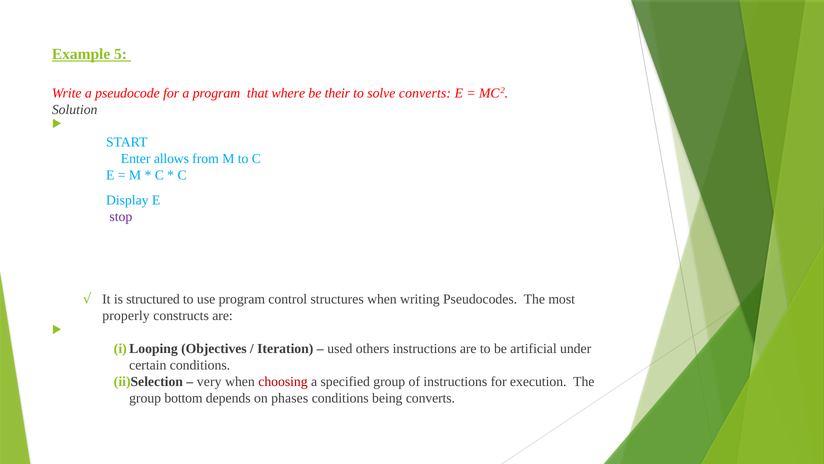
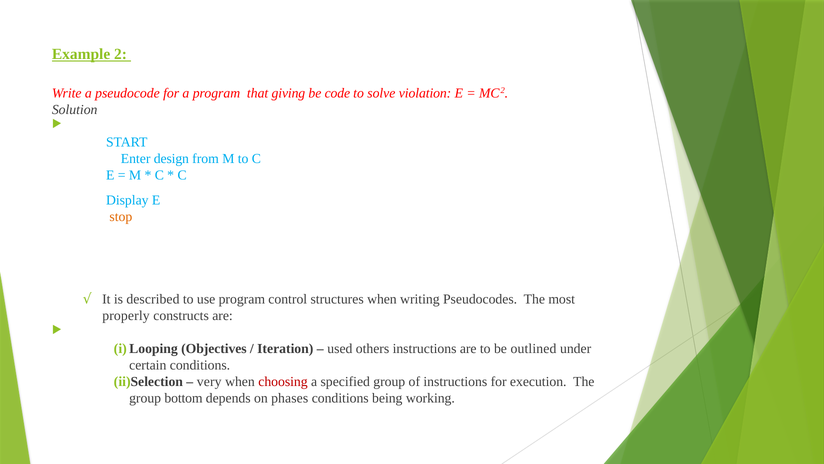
5: 5 -> 2 (121, 54)
where: where -> giving (288, 93)
their: their -> code (337, 93)
solve converts: converts -> violation (425, 93)
allows: allows -> design (171, 159)
stop colour: purple -> orange (121, 216)
structured: structured -> described (153, 299)
artificial: artificial -> outlined (533, 348)
being converts: converts -> working (430, 398)
